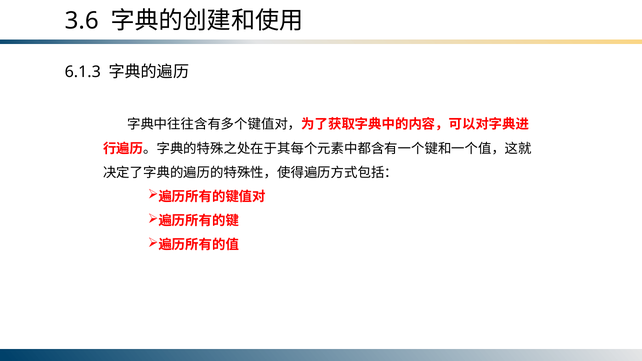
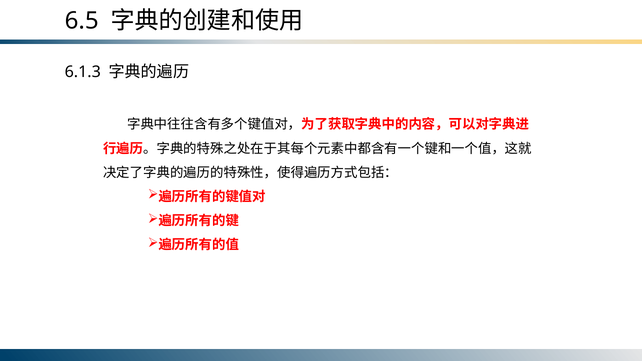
3.6: 3.6 -> 6.5 (82, 21)
